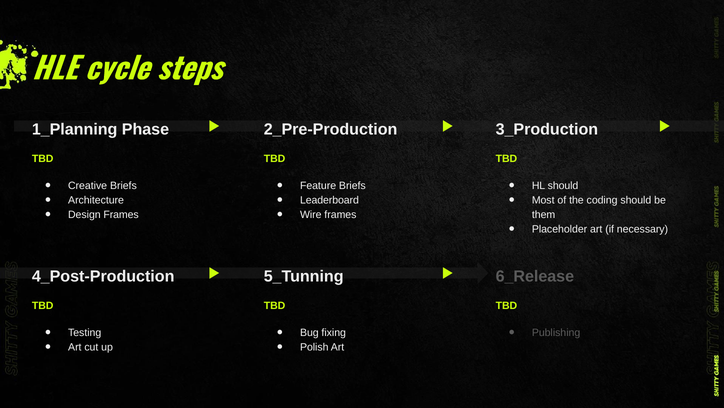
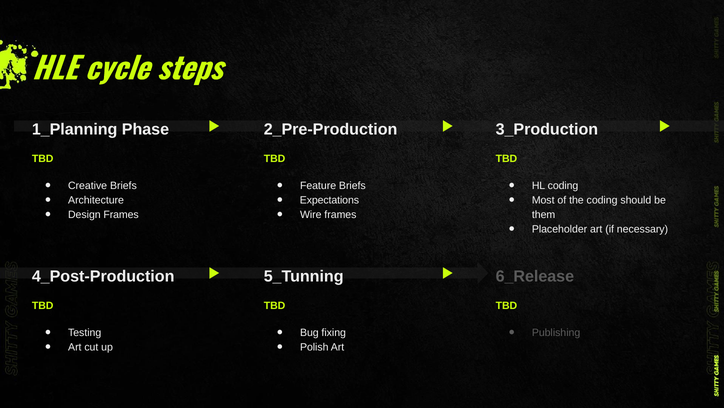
HL should: should -> coding (563, 185)
Leaderboard: Leaderboard -> Expectations (329, 200)
